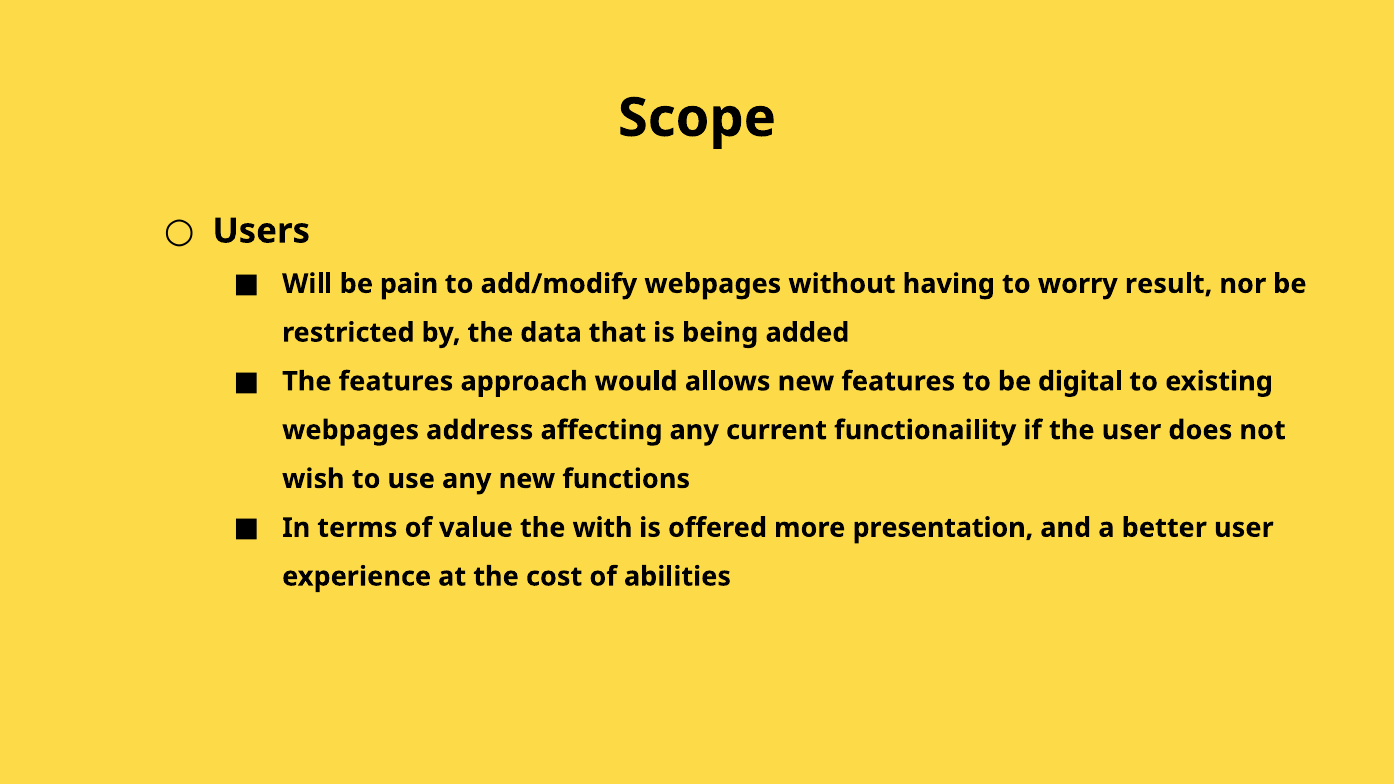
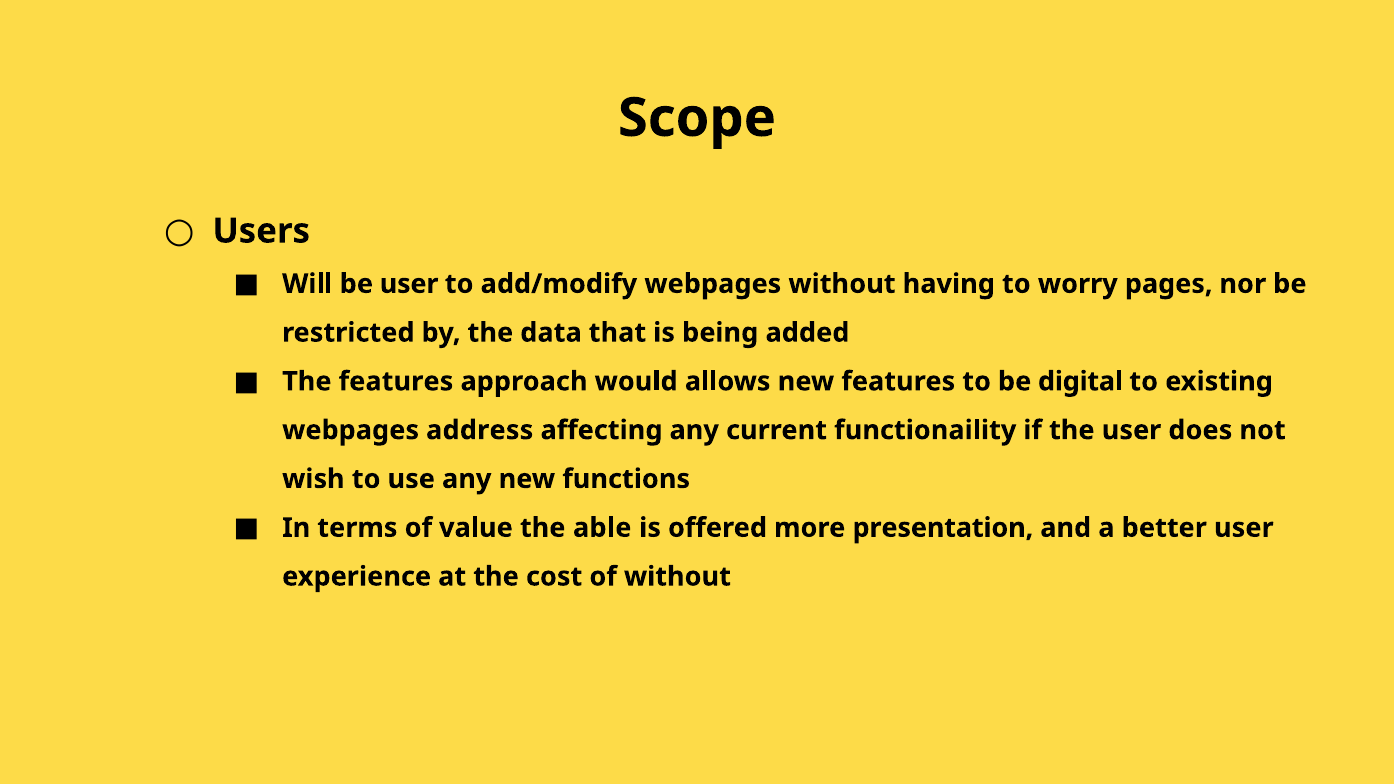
be pain: pain -> user (409, 284)
result: result -> pages (1169, 284)
with: with -> able (602, 528)
of abilities: abilities -> without (677, 577)
